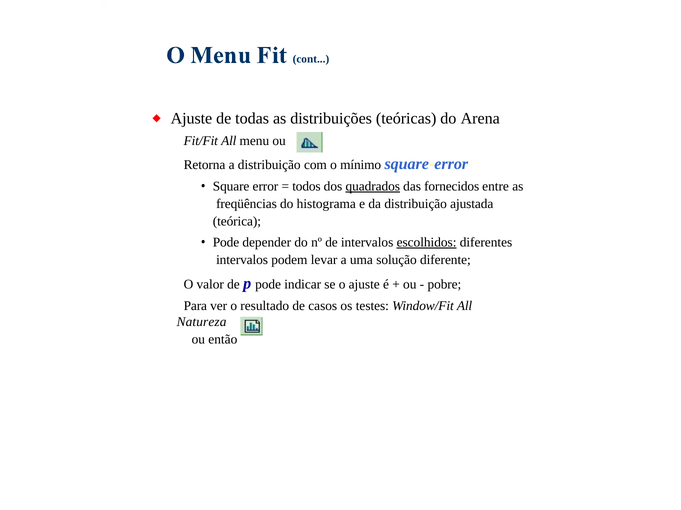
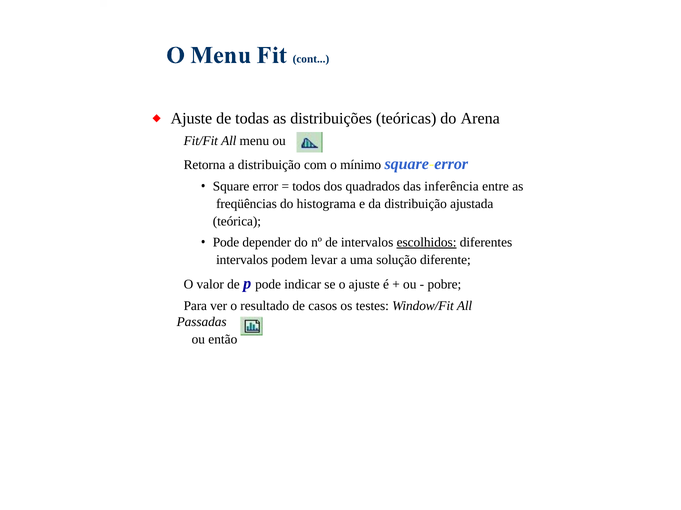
quadrados underline: present -> none (373, 187)
fornecidos: fornecidos -> inferência (452, 187)
Natureza: Natureza -> Passadas (202, 322)
